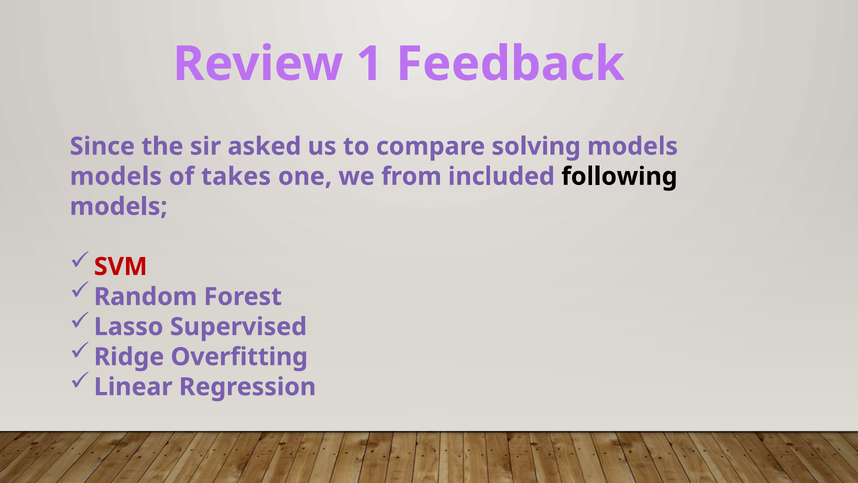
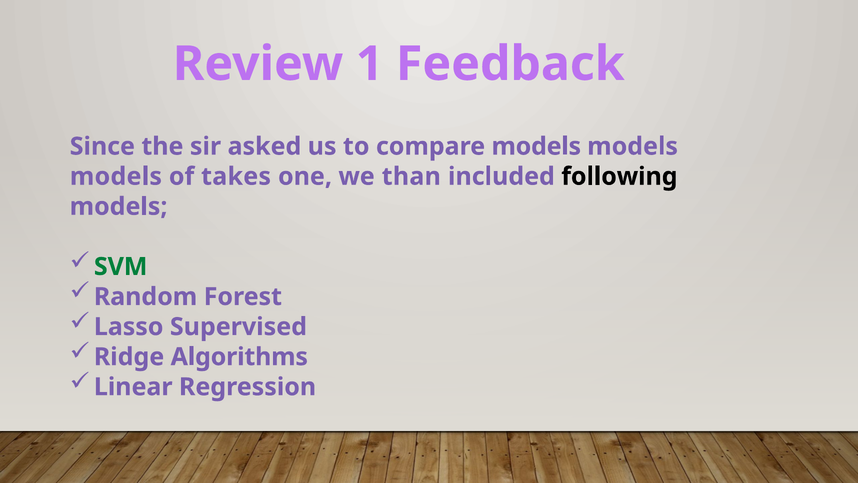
compare solving: solving -> models (536, 146)
from: from -> than (411, 176)
SVM colour: red -> green (121, 266)
Overfitting: Overfitting -> Algorithms (239, 357)
